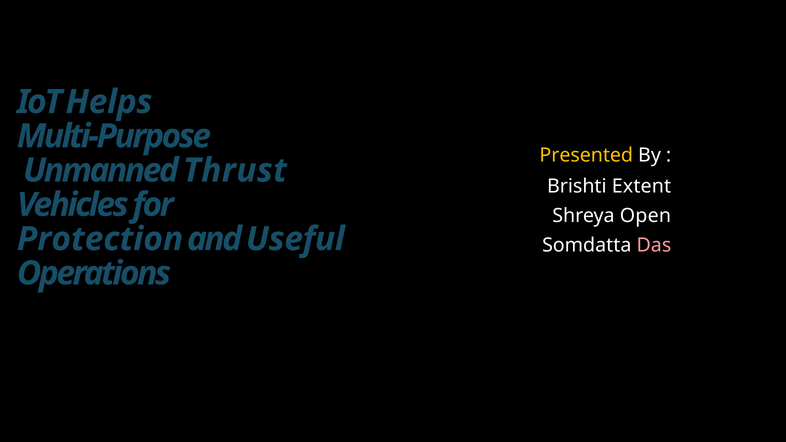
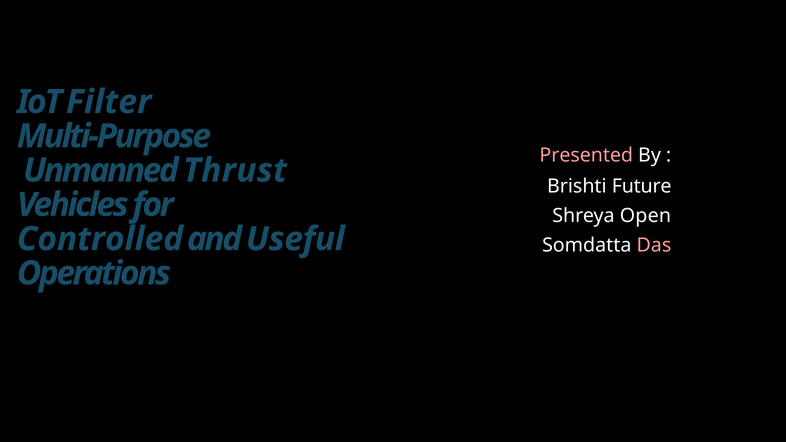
Helps: Helps -> Filter (109, 102)
Presented colour: yellow -> pink (586, 156)
Extent: Extent -> Future (642, 186)
Protection: Protection -> Controlled (100, 239)
